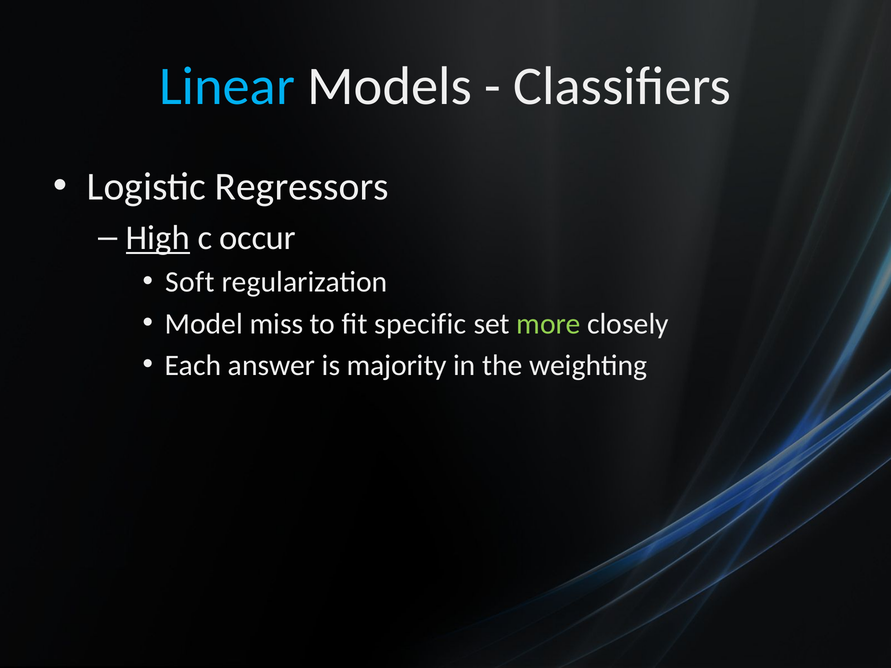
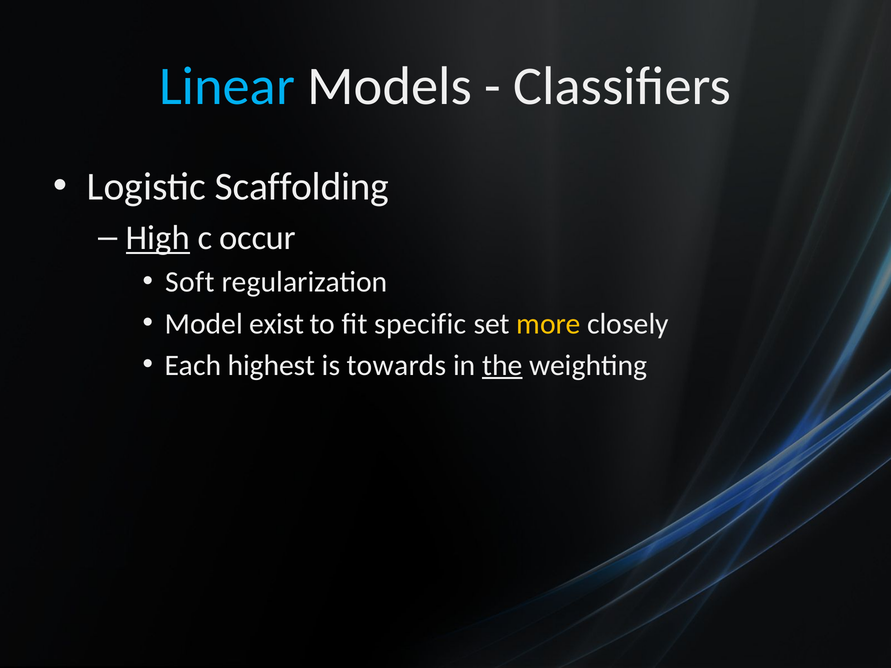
Regressors: Regressors -> Scaffolding (302, 187)
miss: miss -> exist (277, 324)
more colour: light green -> yellow (549, 324)
answer: answer -> highest (272, 365)
majority: majority -> towards (397, 365)
the underline: none -> present (502, 365)
